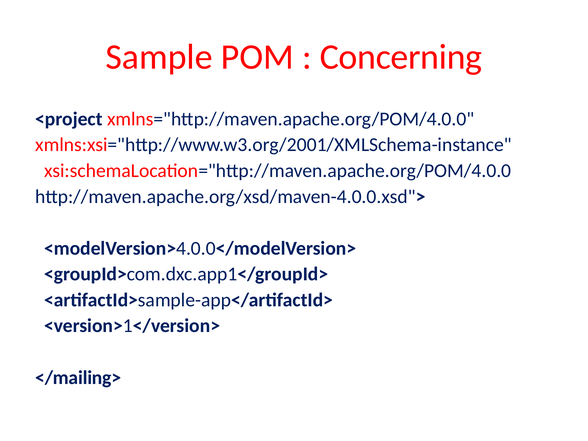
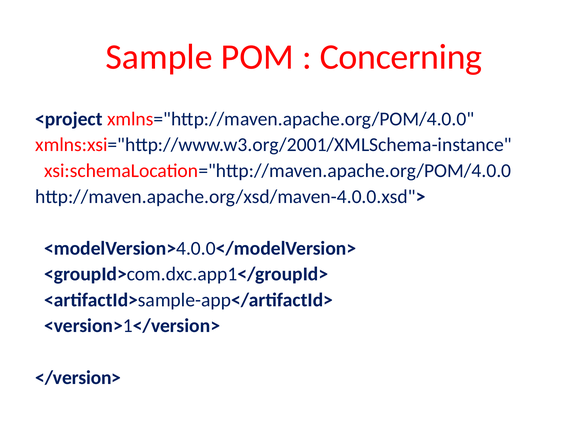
</mailing>: </mailing> -> </version> (78, 378)
